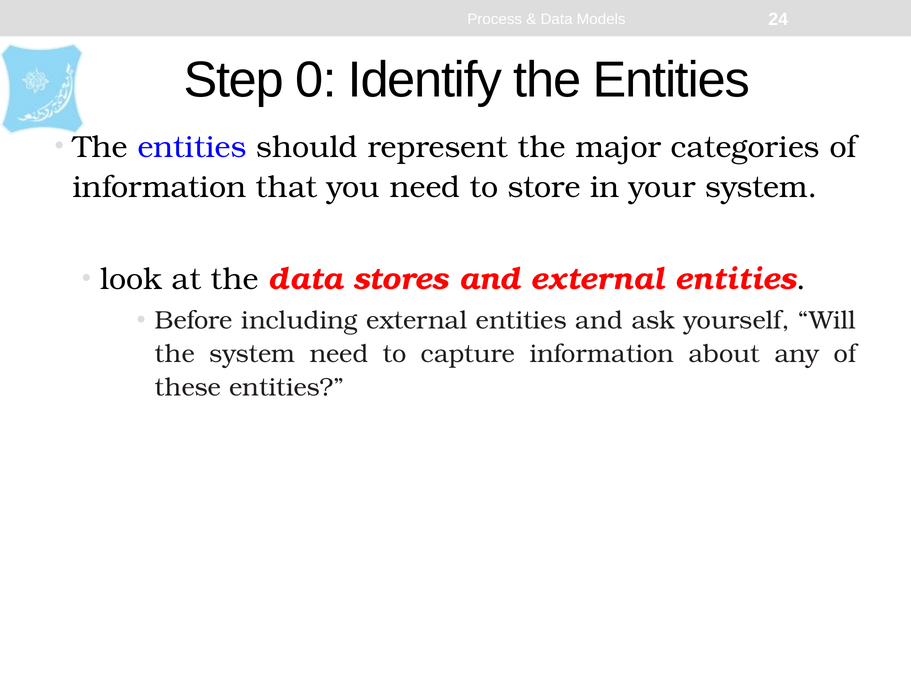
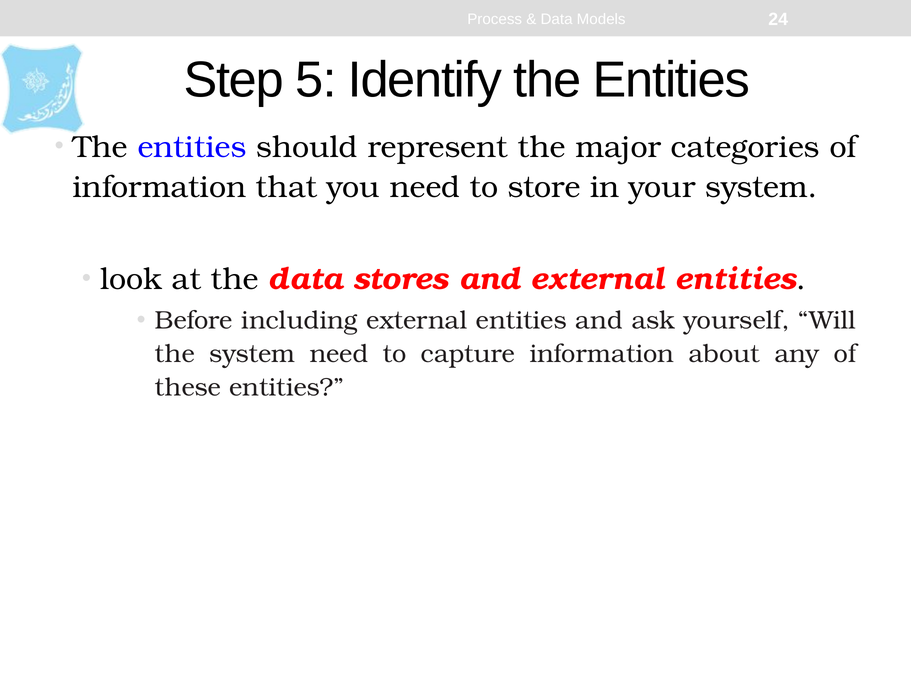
0: 0 -> 5 (316, 80)
